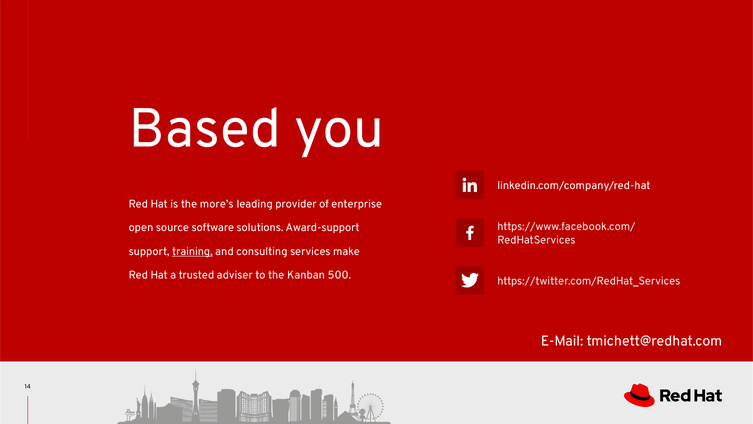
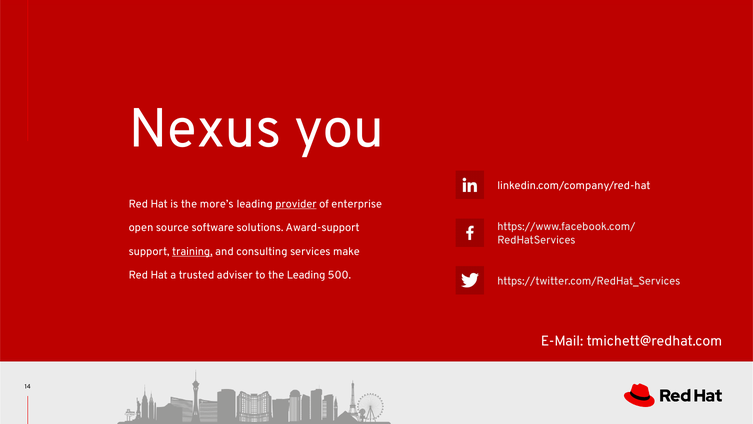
Based: Based -> Nexus (205, 129)
provider underline: none -> present (296, 204)
the Kanban: Kanban -> Leading (306, 275)
